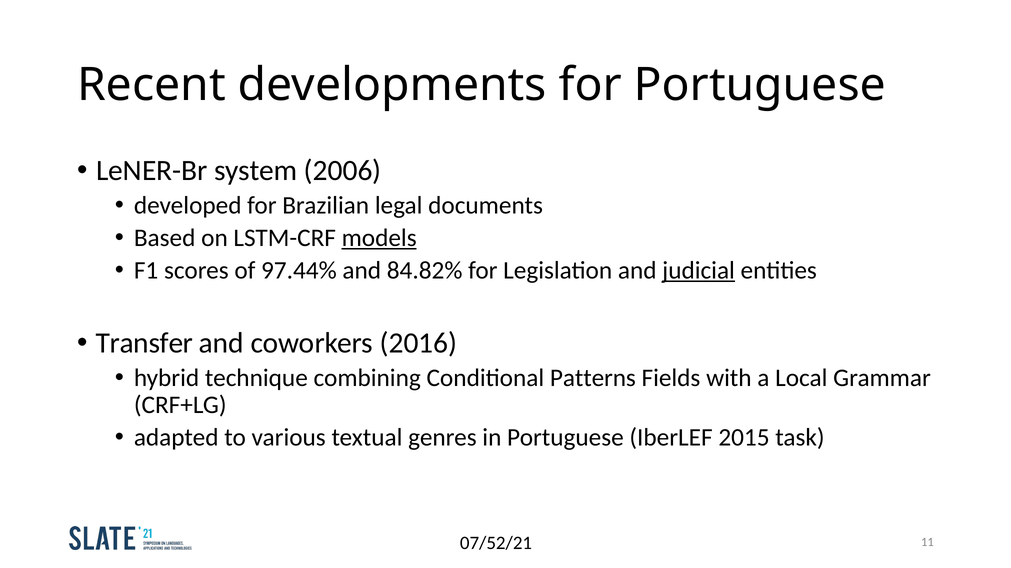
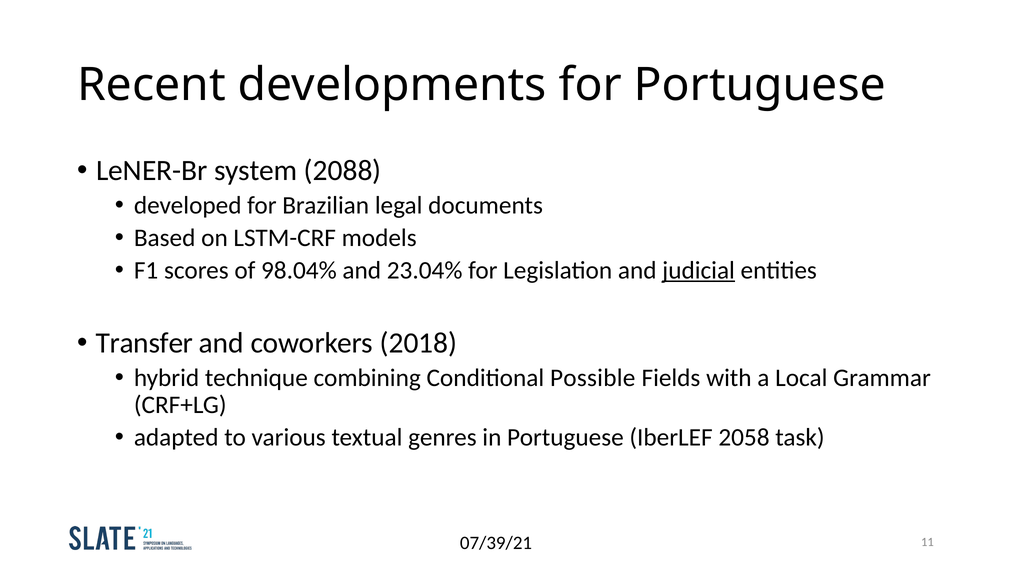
2006: 2006 -> 2088 (343, 171)
models underline: present -> none (379, 238)
97.44%: 97.44% -> 98.04% (299, 271)
84.82%: 84.82% -> 23.04% (425, 271)
2016: 2016 -> 2018 (418, 343)
Patterns: Patterns -> Possible (593, 378)
2015: 2015 -> 2058 (744, 438)
07/52/21: 07/52/21 -> 07/39/21 (496, 544)
